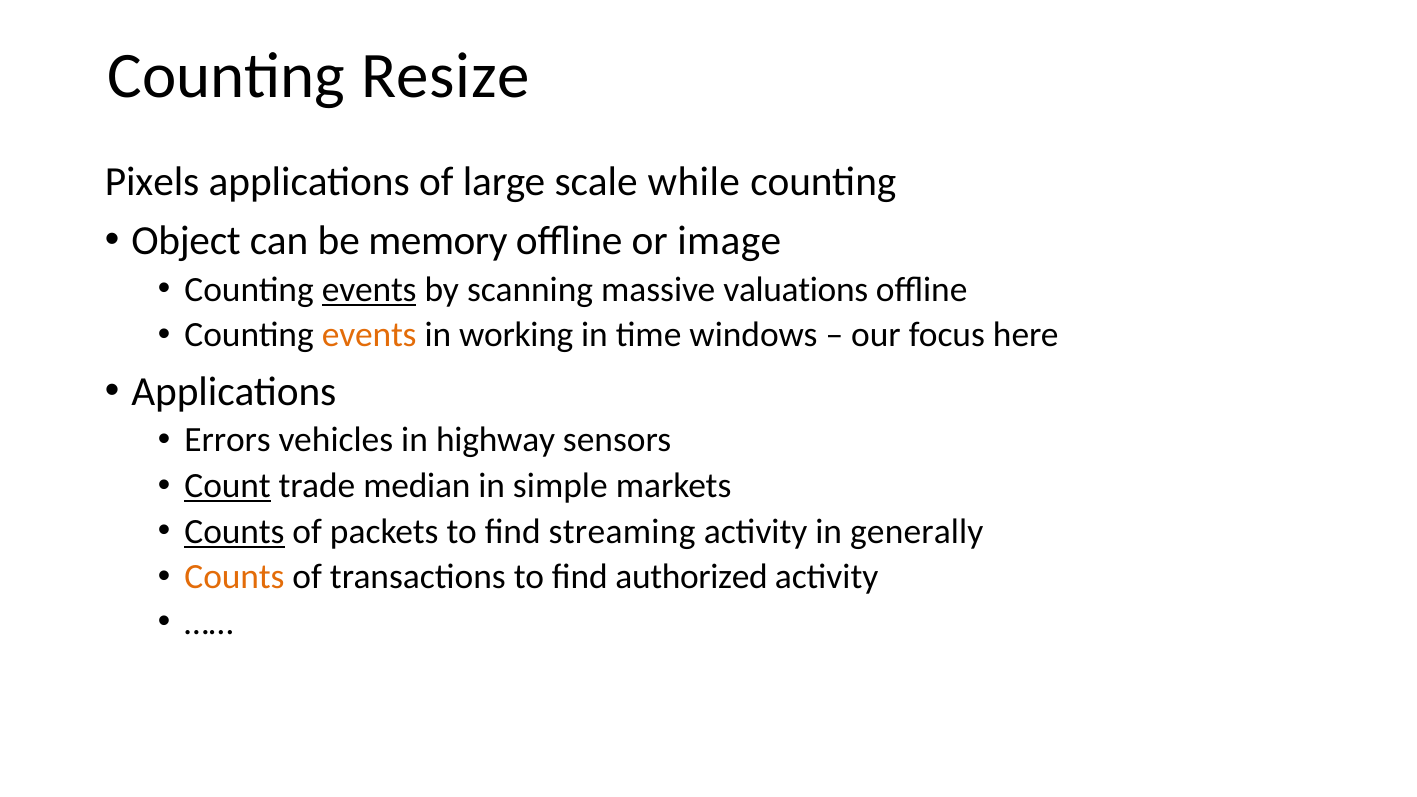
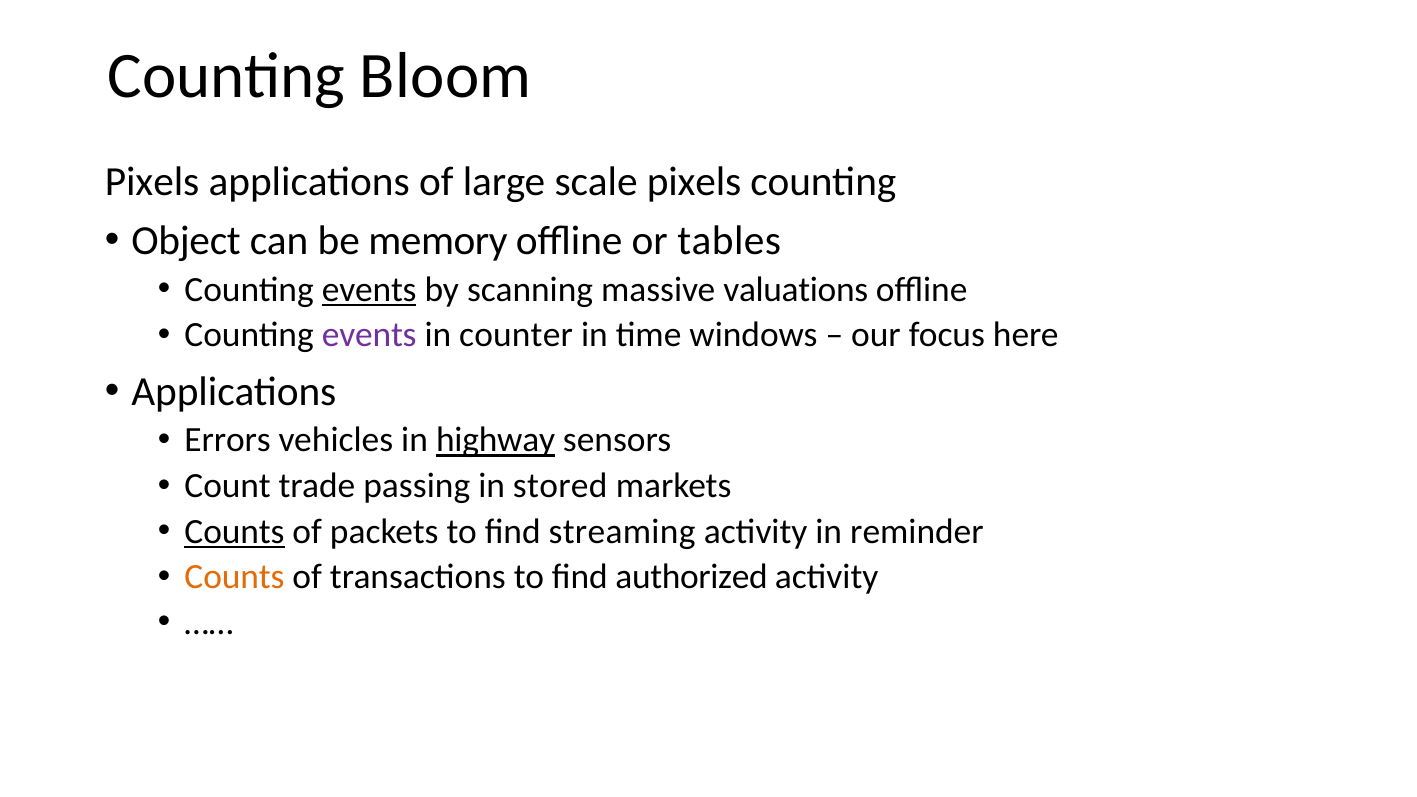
Resize: Resize -> Bloom (446, 77)
scale while: while -> pixels (694, 181)
image: image -> tables (729, 241)
events colour: orange -> purple (369, 335)
working: working -> counter (516, 335)
highway underline: none -> present (496, 440)
Count underline: present -> none (228, 486)
median: median -> passing (417, 486)
simple: simple -> stored (560, 486)
generally: generally -> reminder (917, 531)
